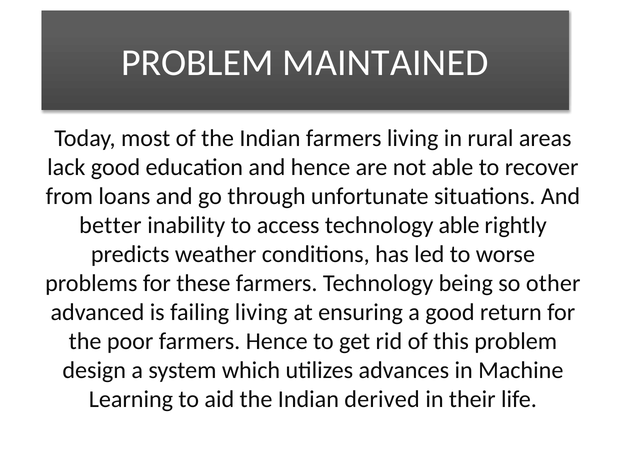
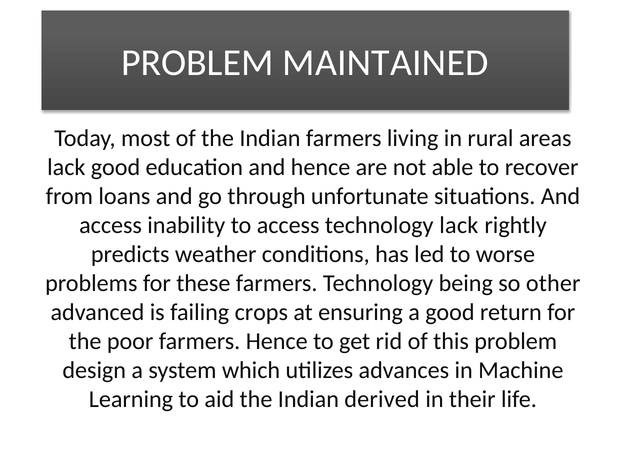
better: better -> access (111, 225)
technology able: able -> lack (459, 225)
failing living: living -> crops (261, 312)
